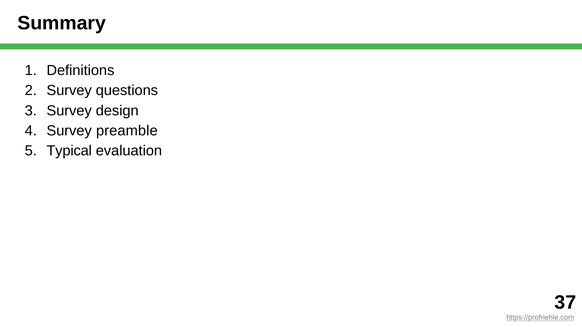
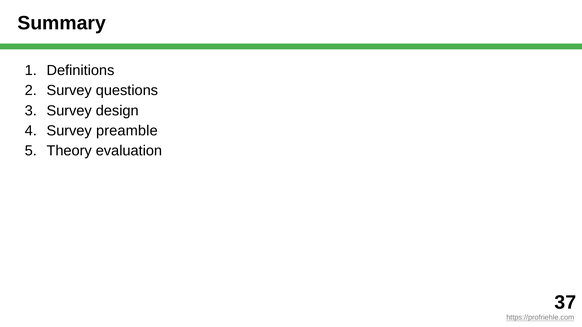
Typical: Typical -> Theory (69, 151)
